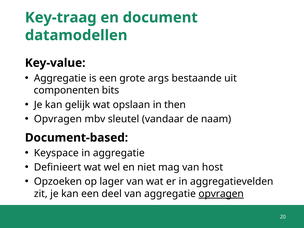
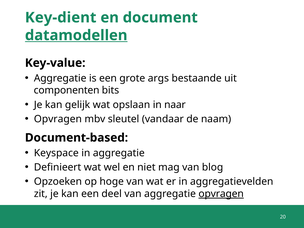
Key-traag: Key-traag -> Key-dient (61, 18)
datamodellen underline: none -> present (76, 35)
then: then -> naar (175, 105)
host: host -> blog (213, 167)
lager: lager -> hoge (112, 182)
